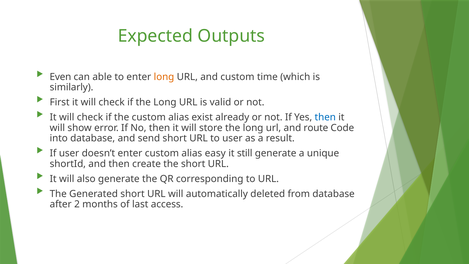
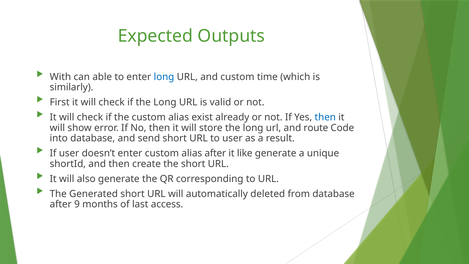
Even: Even -> With (60, 77)
long colour: orange -> blue (164, 77)
alias easy: easy -> after (215, 153)
still: still -> like (245, 153)
2: 2 -> 9 (77, 204)
